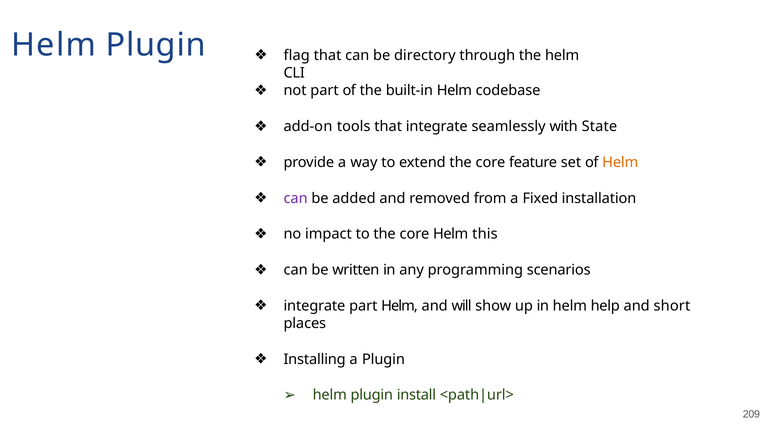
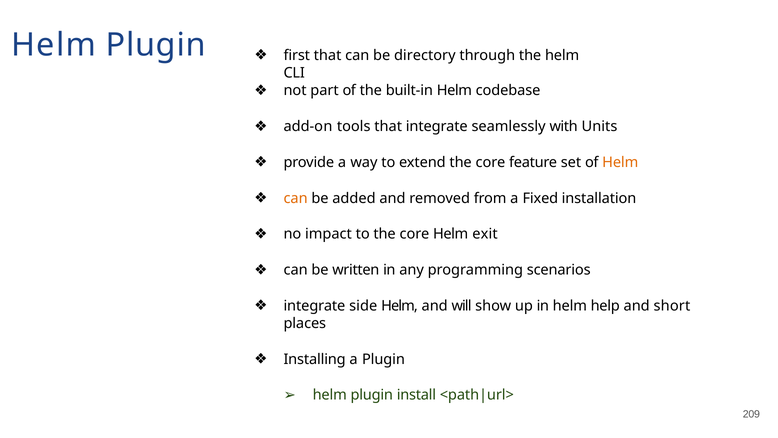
flag: flag -> first (297, 55)
State: State -> Units (599, 126)
can colour: purple -> orange (296, 198)
this: this -> exit (485, 234)
integrate part: part -> side (363, 306)
